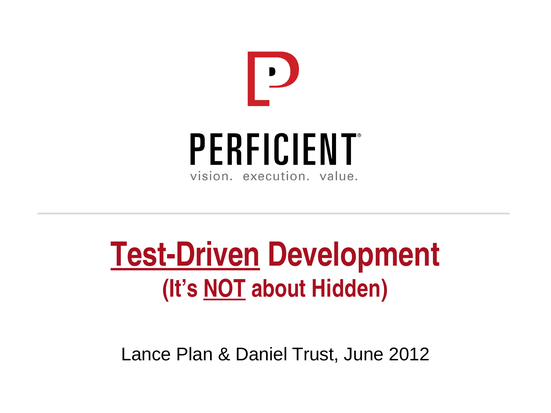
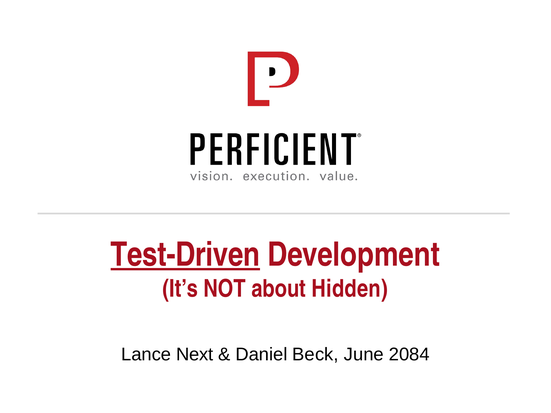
NOT underline: present -> none (225, 289)
Plan: Plan -> Next (195, 355)
Trust: Trust -> Beck (316, 355)
2012: 2012 -> 2084 (409, 355)
